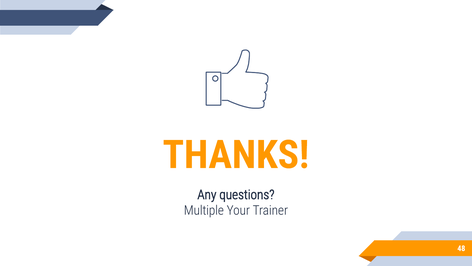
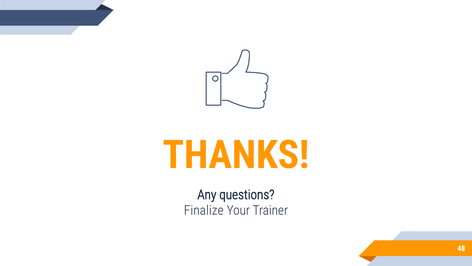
Multiple: Multiple -> Finalize (204, 210)
